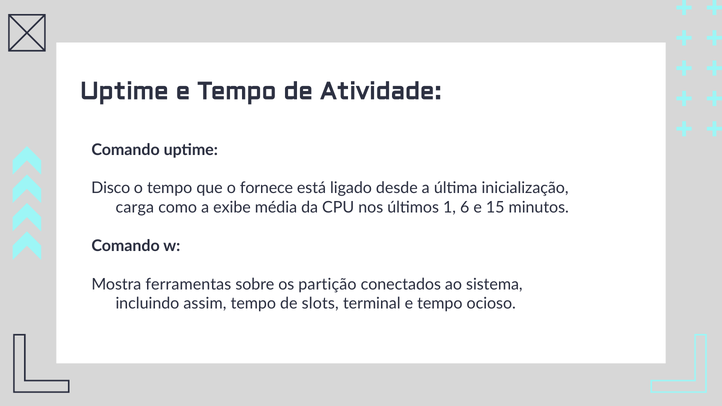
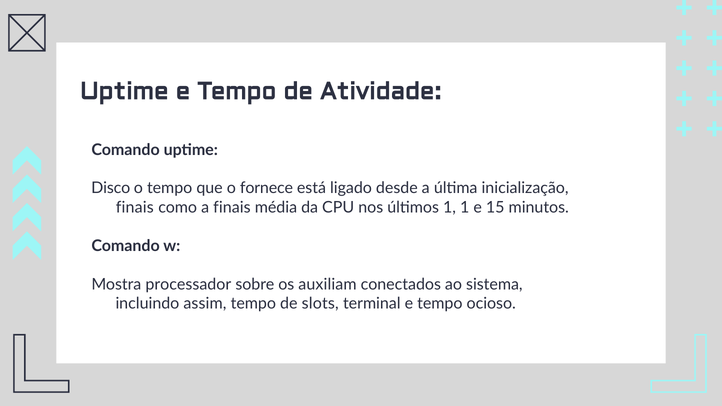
carga: carga -> finais (135, 208)
a exibe: exibe -> finais (232, 208)
1 6: 6 -> 1 (465, 208)
ferramentas: ferramentas -> processador (188, 284)
partição: partição -> auxiliam (327, 284)
